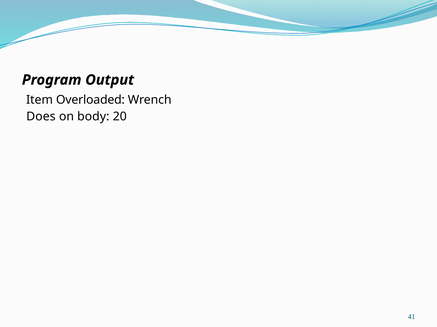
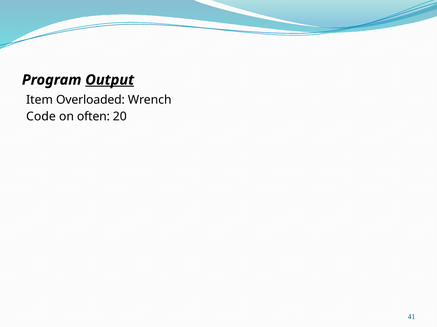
Output underline: none -> present (110, 80)
Does: Does -> Code (41, 117)
body: body -> often (93, 117)
